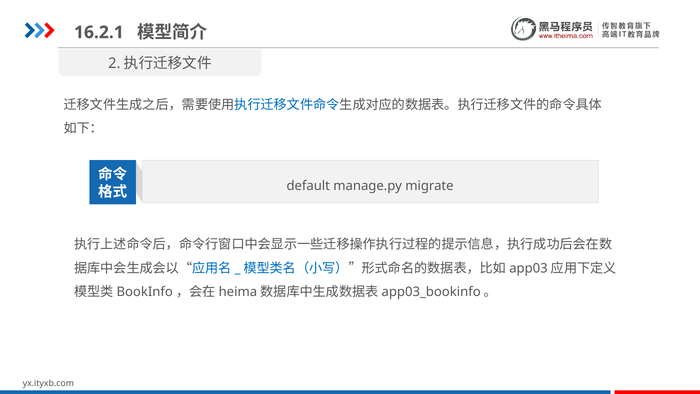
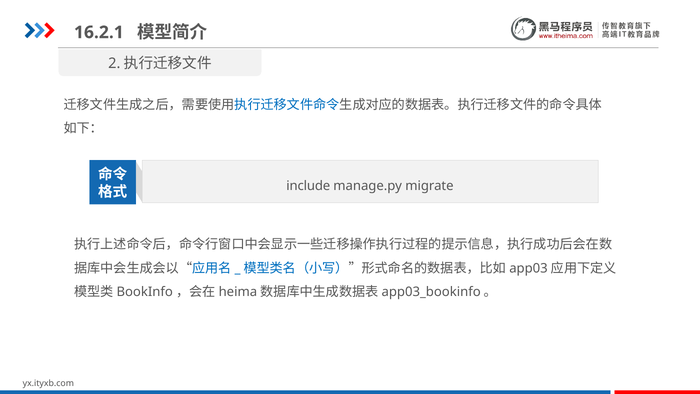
default: default -> include (308, 186)
